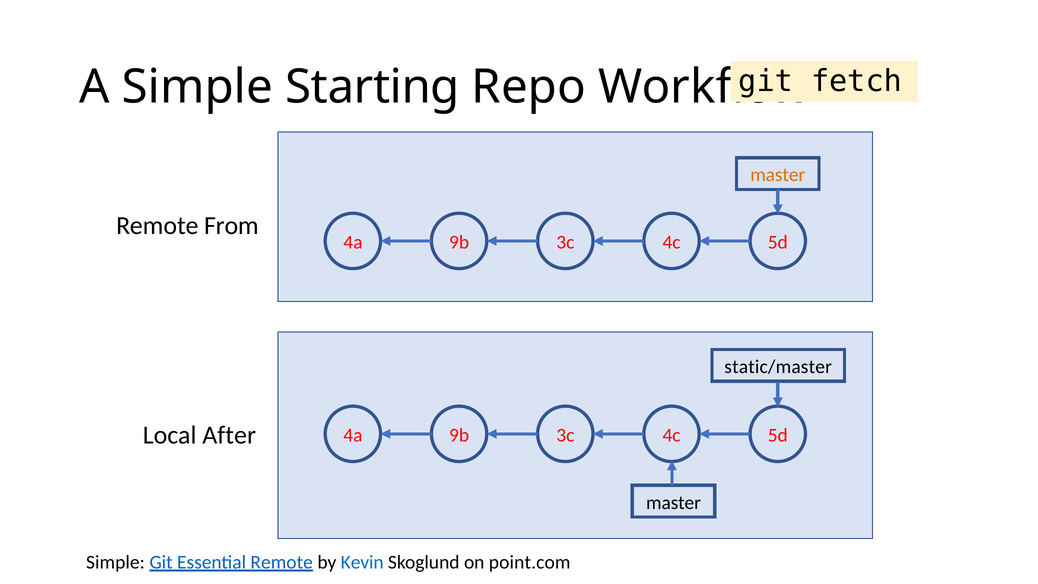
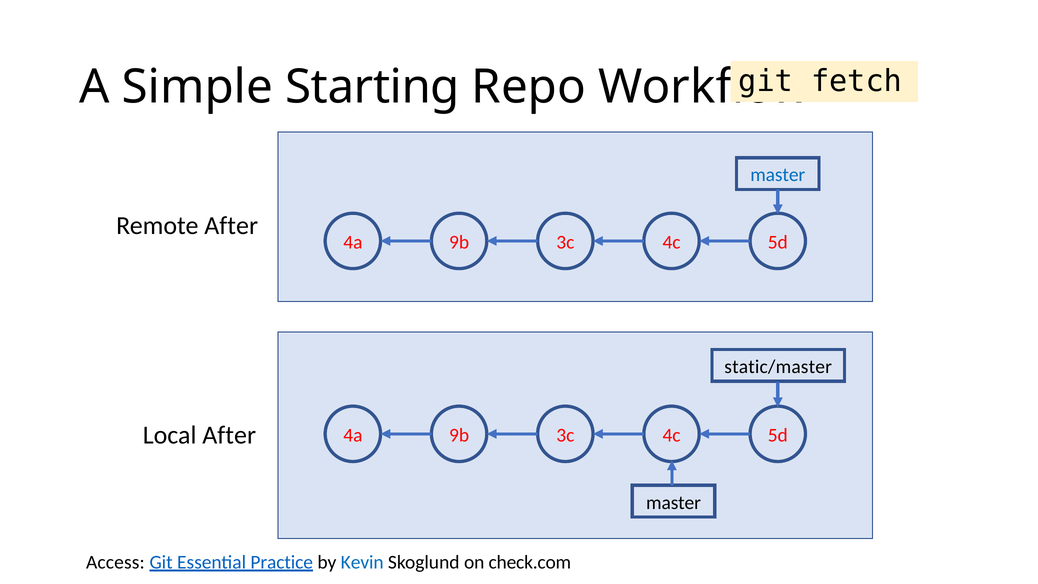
master colour: orange -> blue (778, 175)
Remote From: From -> After (231, 226)
Simple: Simple -> Access (115, 562)
Essential Remote: Remote -> Practice (282, 562)
point.com: point.com -> check.com (530, 562)
